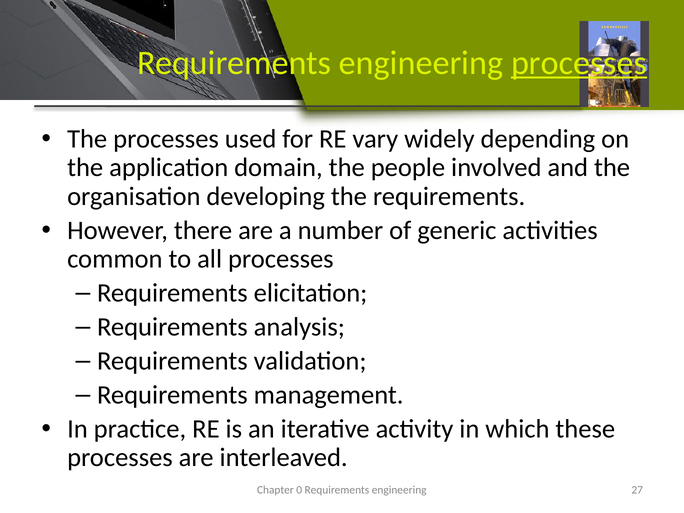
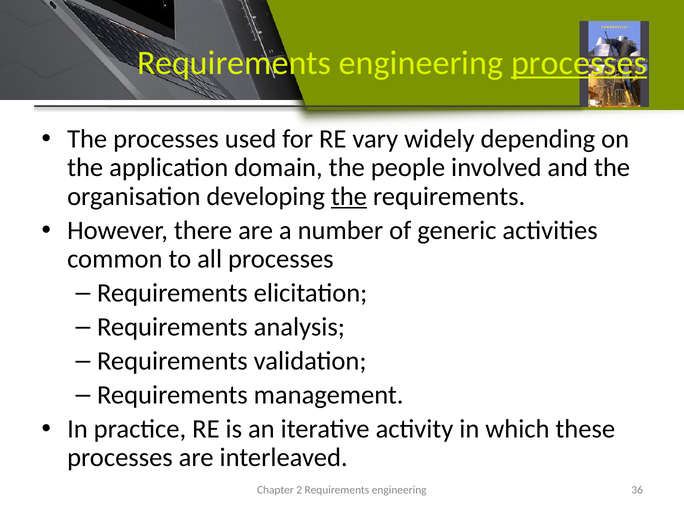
the underline: none -> present (349, 196)
0: 0 -> 2 (299, 490)
27: 27 -> 36 (637, 490)
